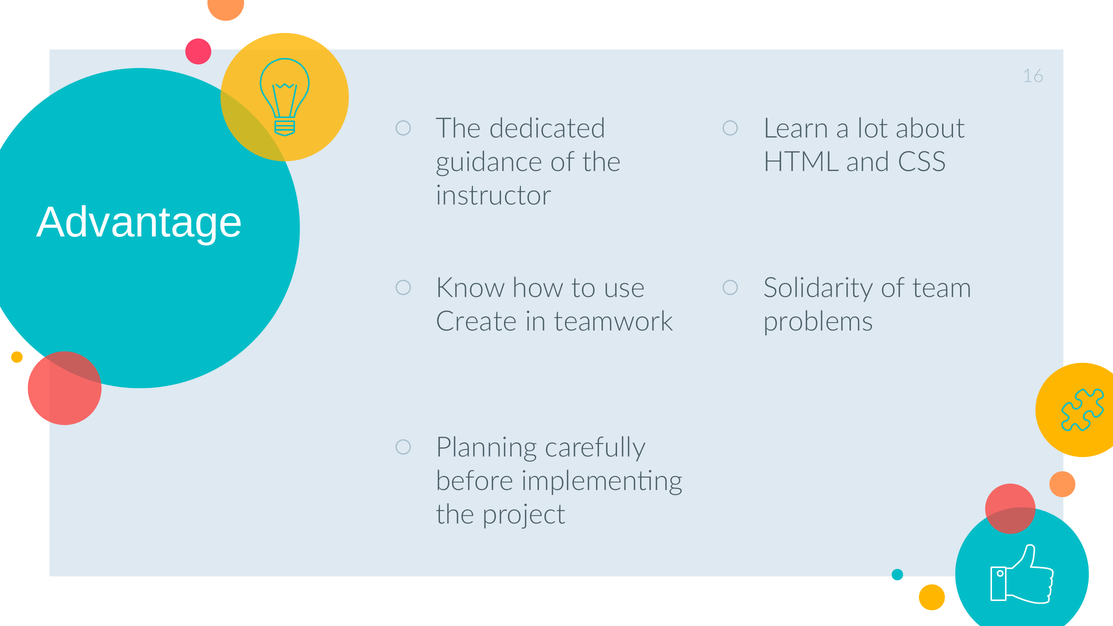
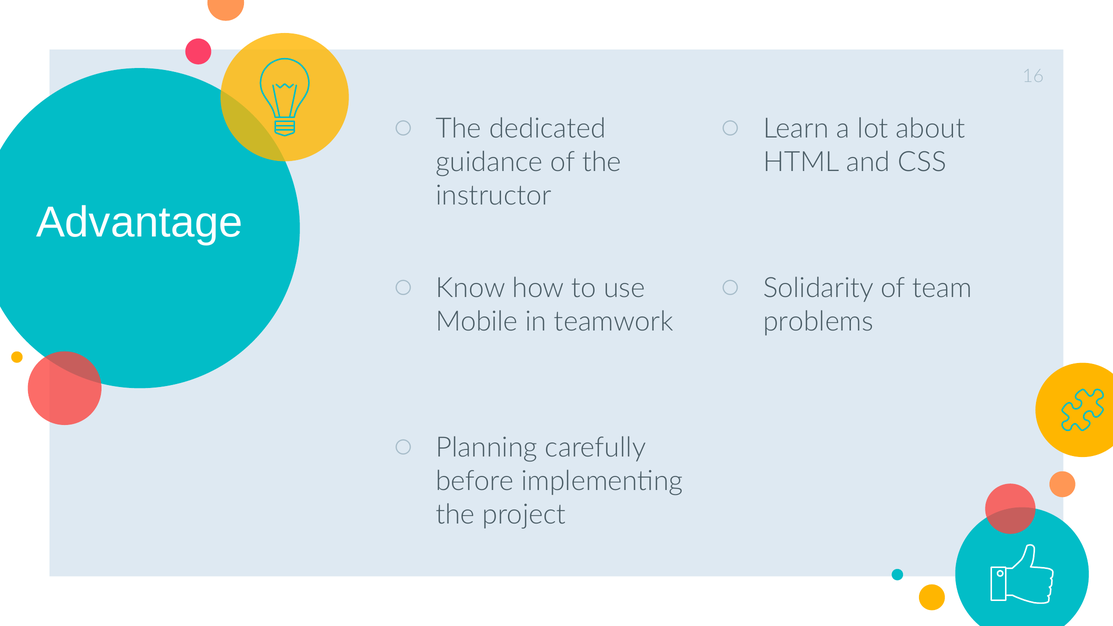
Create: Create -> Mobile (477, 322)
